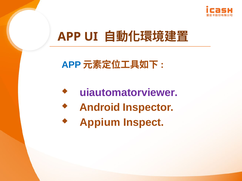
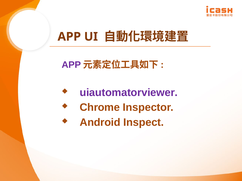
APP colour: blue -> purple (71, 65)
Android: Android -> Chrome (100, 108)
Appium: Appium -> Android (100, 123)
